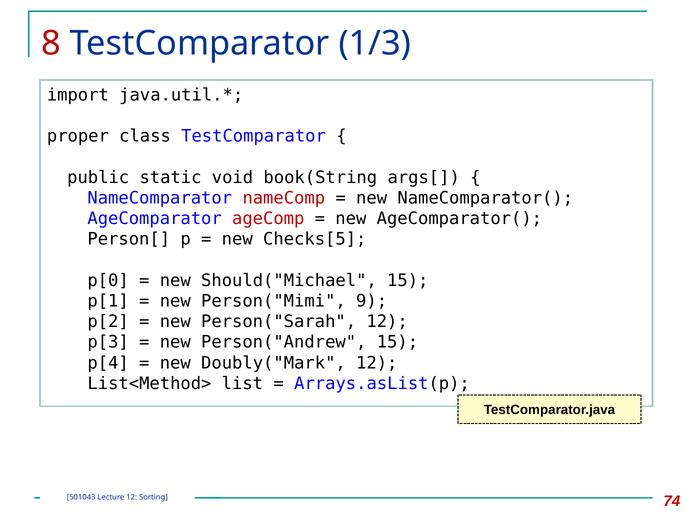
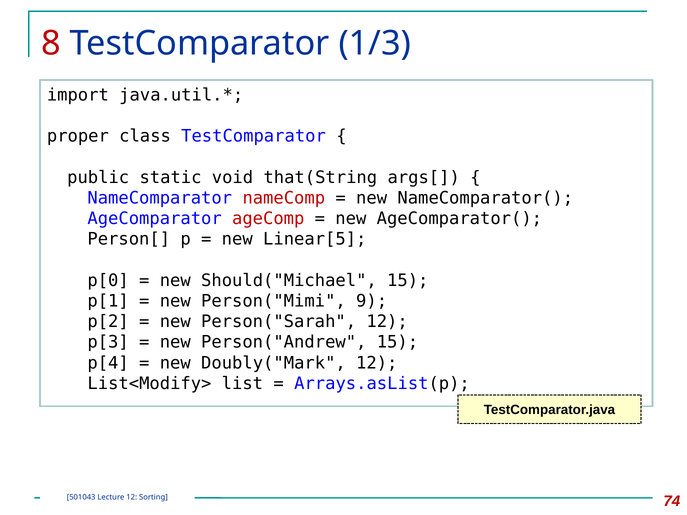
book(String: book(String -> that(String (320, 178)
Checks[5: Checks[5 -> Linear[5 (315, 239)
List<Method>: List<Method> -> List<Modify> (149, 384)
